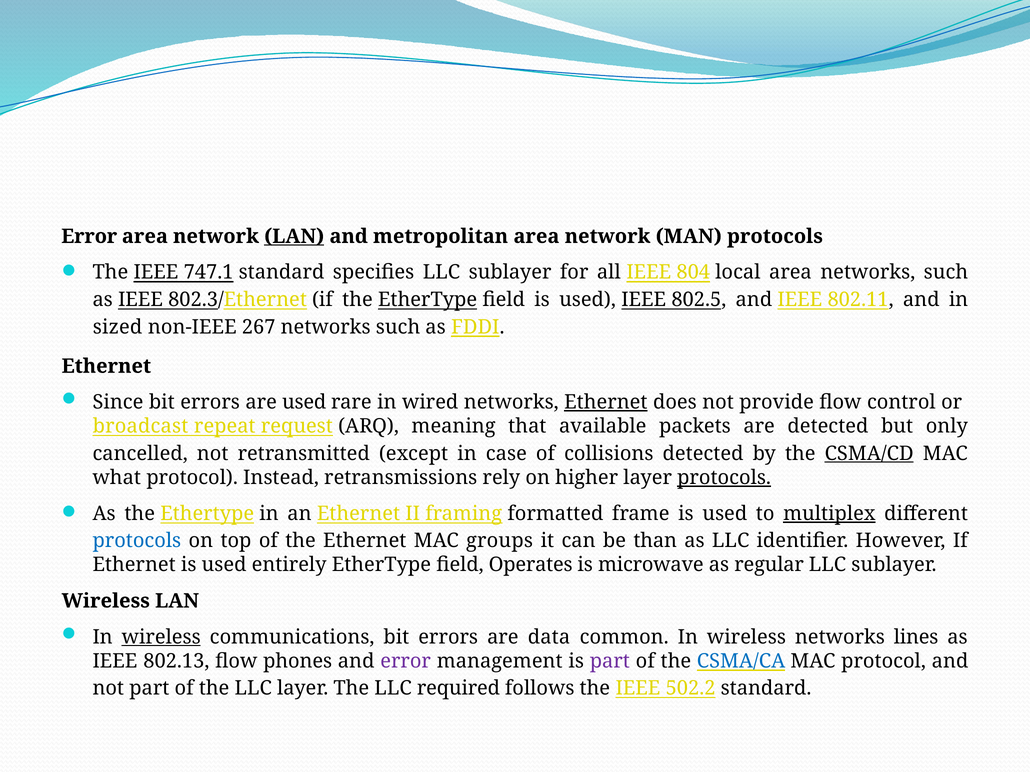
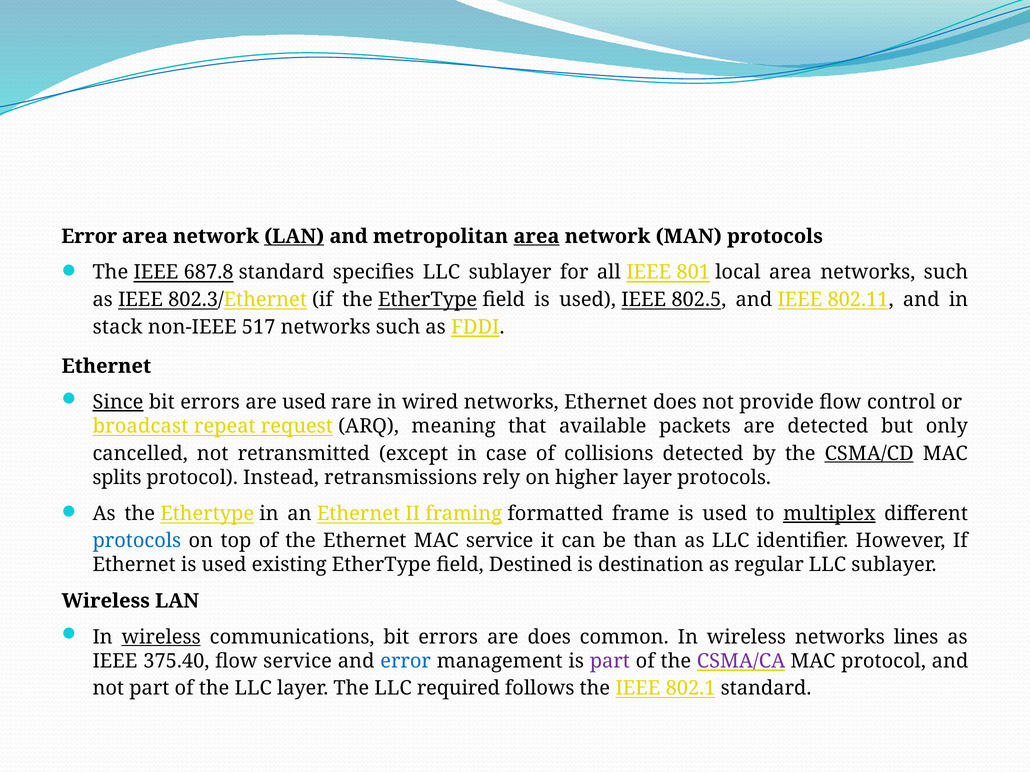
area underline: none -> present (536, 236)
747.1: 747.1 -> 687.8 (209, 273)
804: 804 -> 801 (693, 273)
sized: sized -> stack (118, 327)
267: 267 -> 517 (259, 327)
Since underline: none -> present (118, 402)
Ethernet underline: present -> none (606, 402)
what: what -> splits (117, 478)
protocols underline: present -> none (724, 478)
MAC groups: groups -> service (500, 541)
entirely: entirely -> existing (289, 565)
Operates: Operates -> Destined (531, 565)
microwave: microwave -> destination (651, 565)
are data: data -> does (549, 637)
802.13: 802.13 -> 375.40 (176, 661)
flow phones: phones -> service (298, 661)
error colour: purple -> blue (406, 661)
CSMA/CA colour: blue -> purple (741, 661)
502.2: 502.2 -> 802.1 (691, 689)
